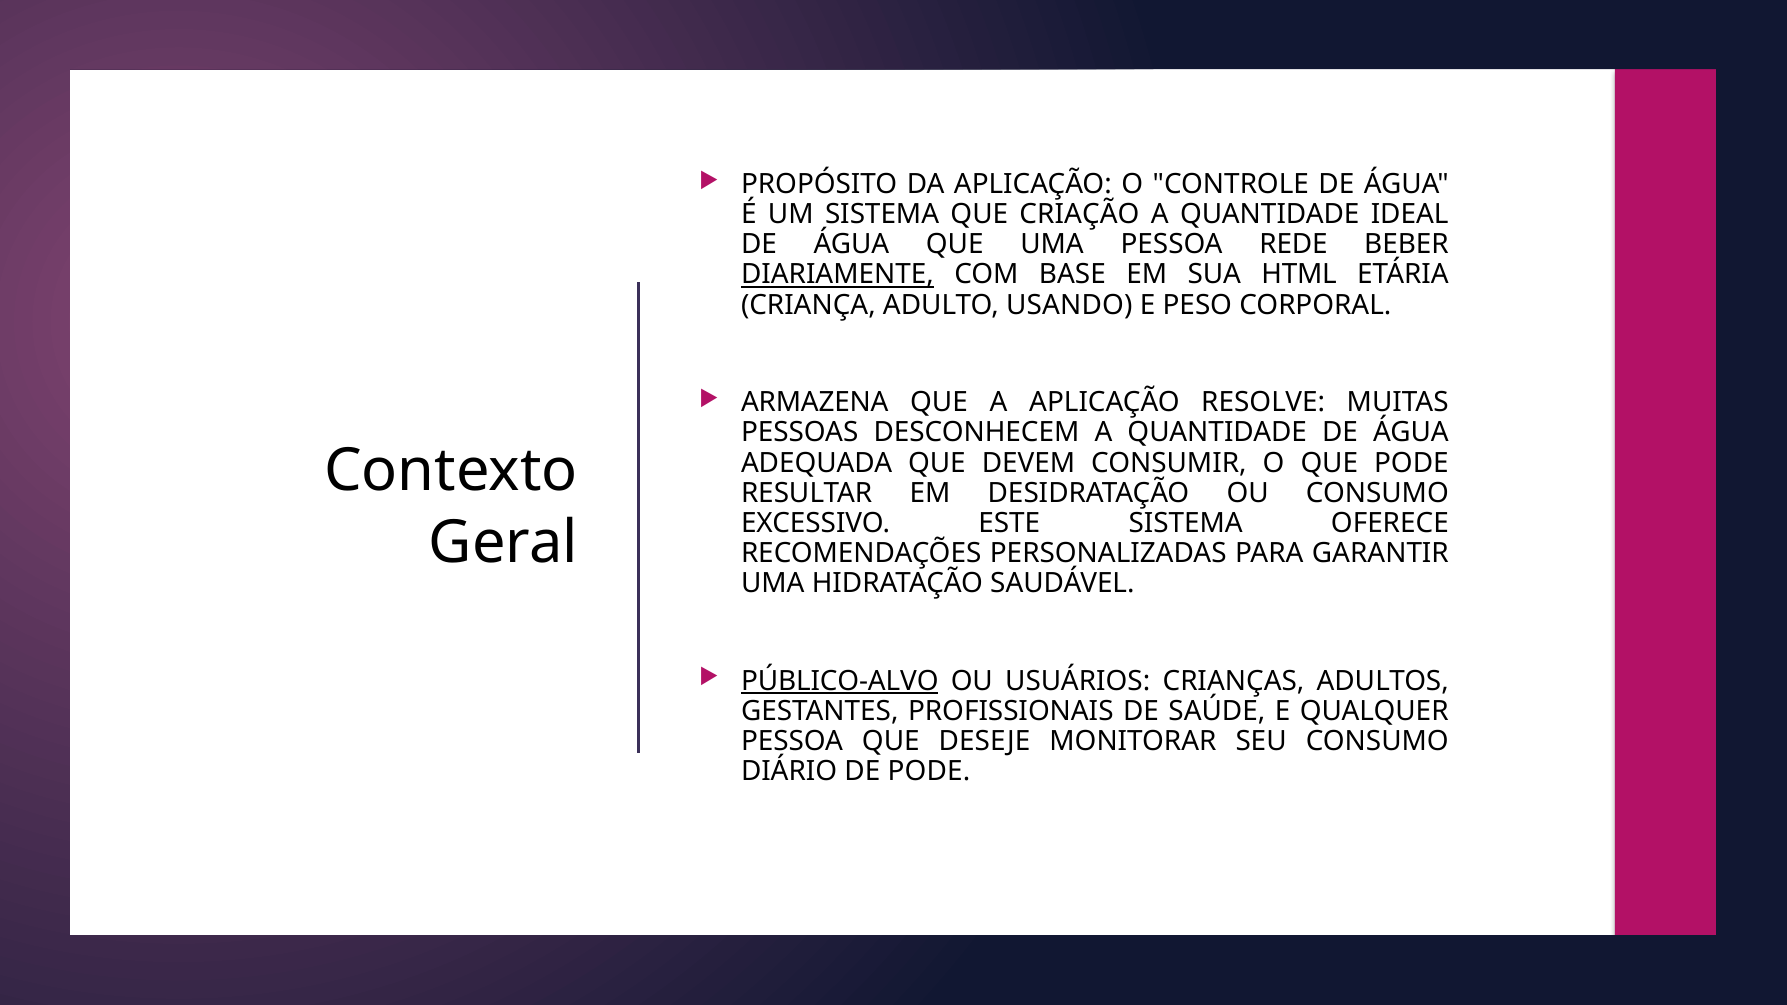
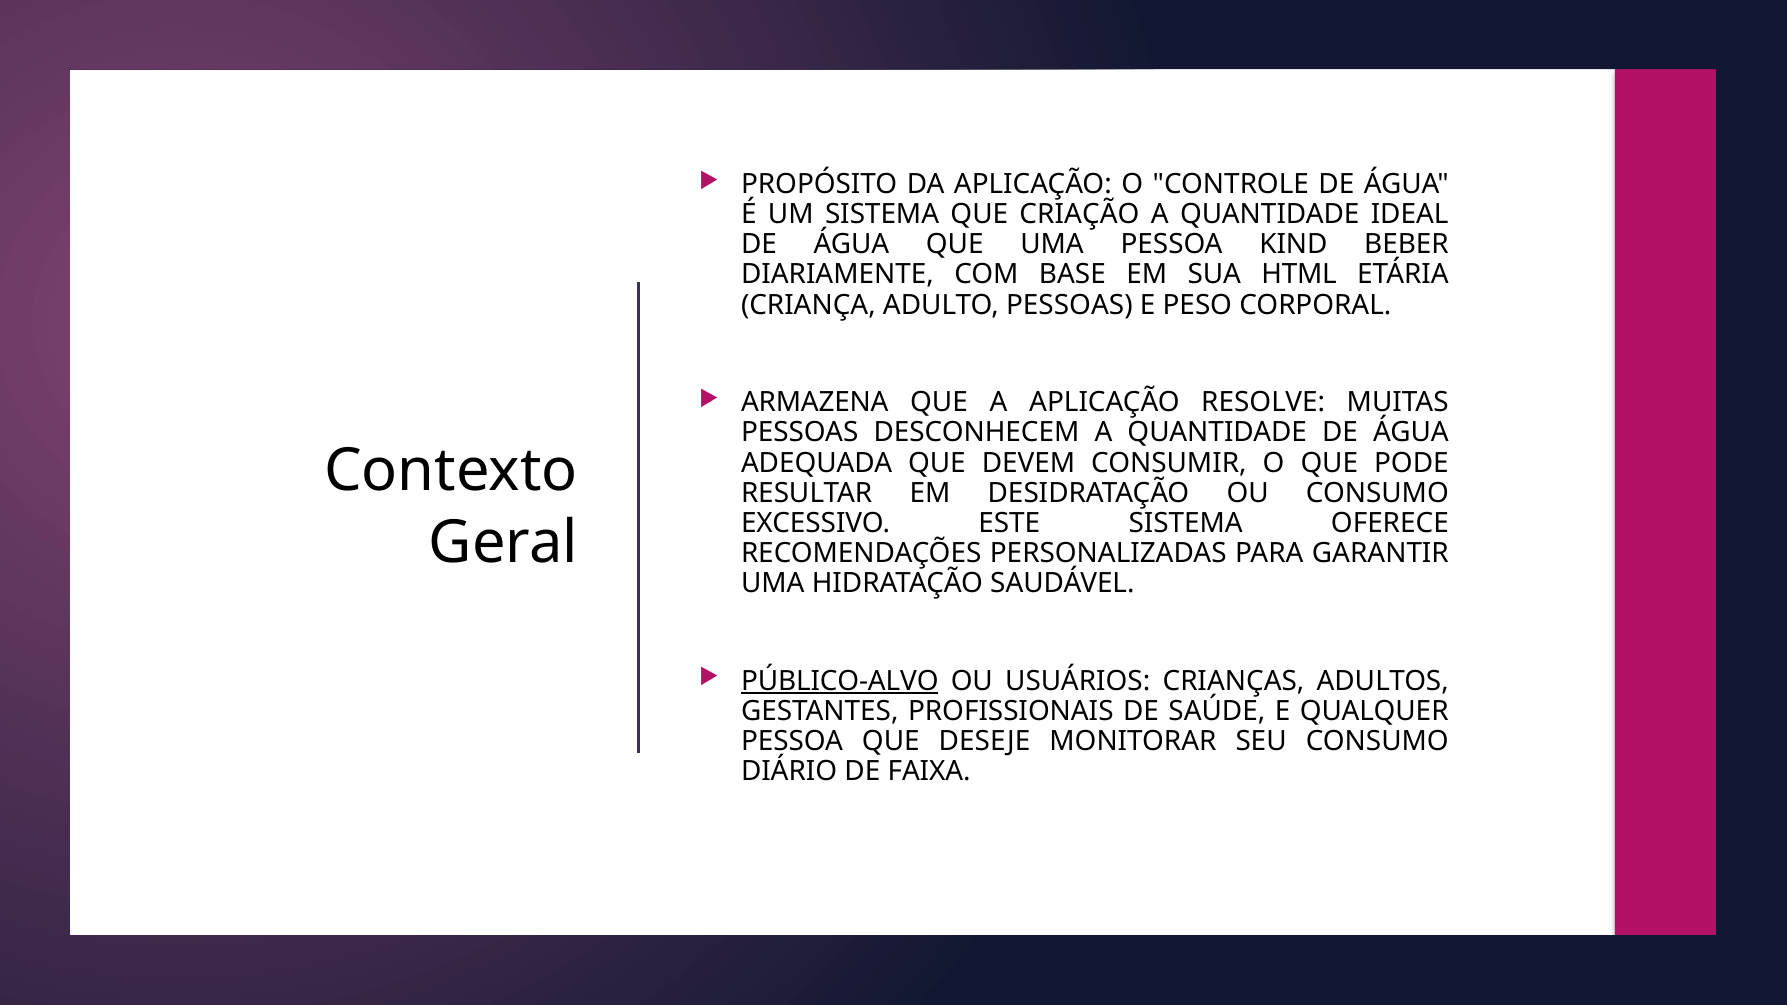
REDE: REDE -> KIND (1293, 245)
DIARIAMENTE underline: present -> none (837, 275)
ADULTO USANDO: USANDO -> PESSOAS (1069, 305)
DE PODE: PODE -> FAIXA (929, 772)
